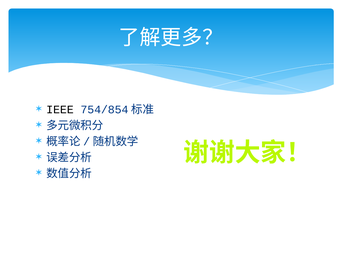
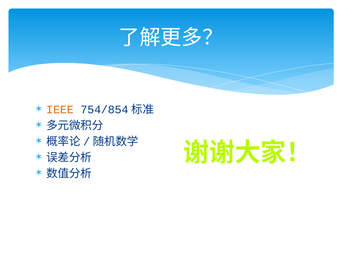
IEEE colour: black -> orange (60, 109)
